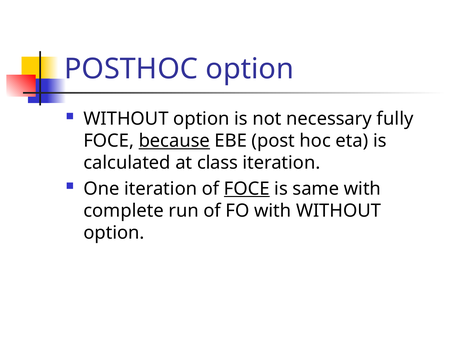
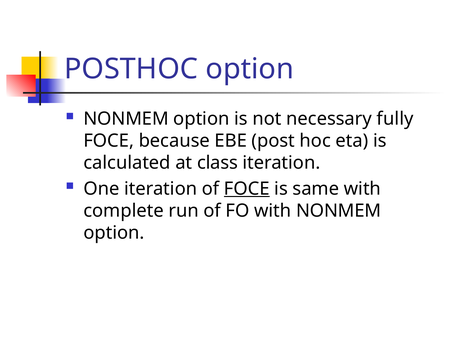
WITHOUT: WITHOUT -> NONMEM (126, 119)
because underline: present -> none (174, 141)
with WITHOUT: WITHOUT -> NONMEM (339, 211)
